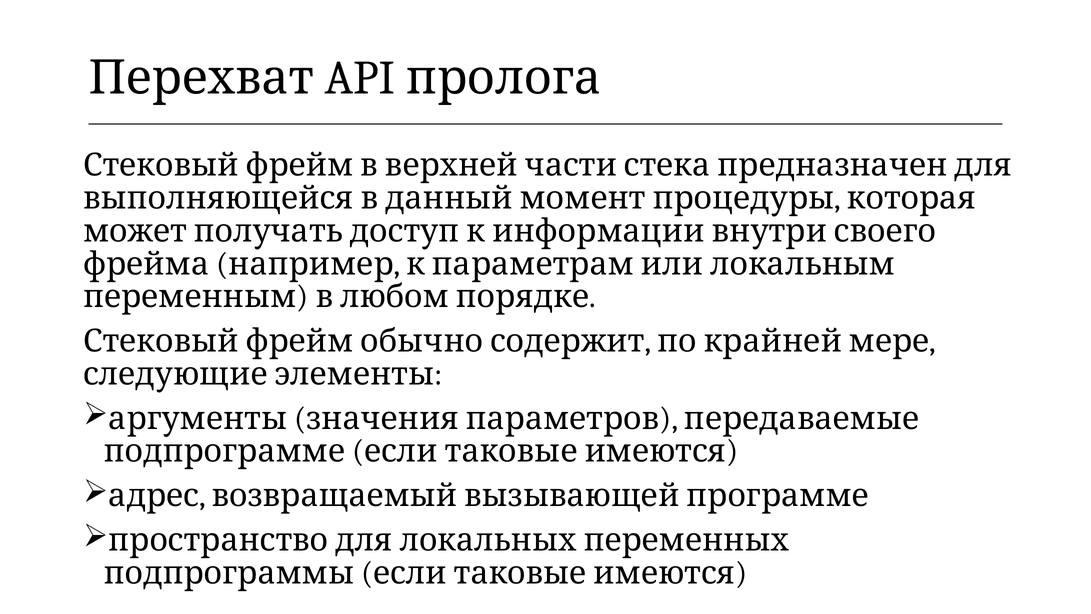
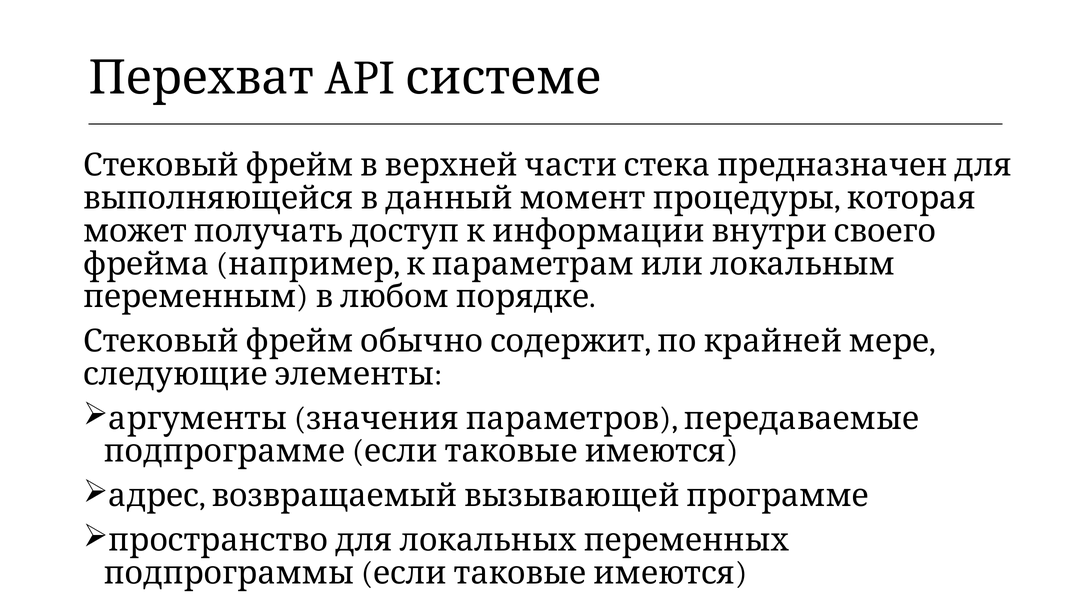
пролога: пролога -> системе (504, 78)
